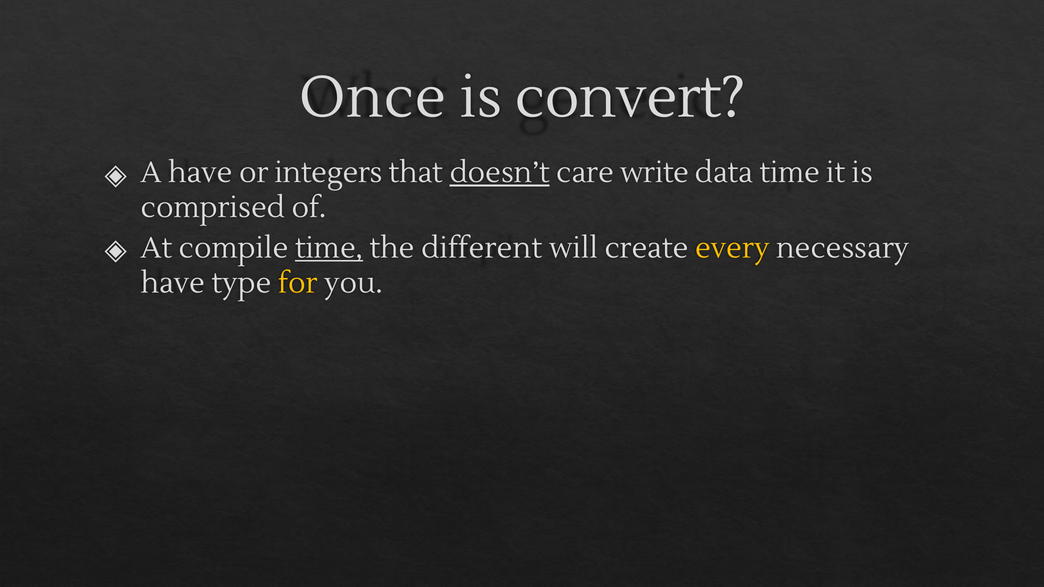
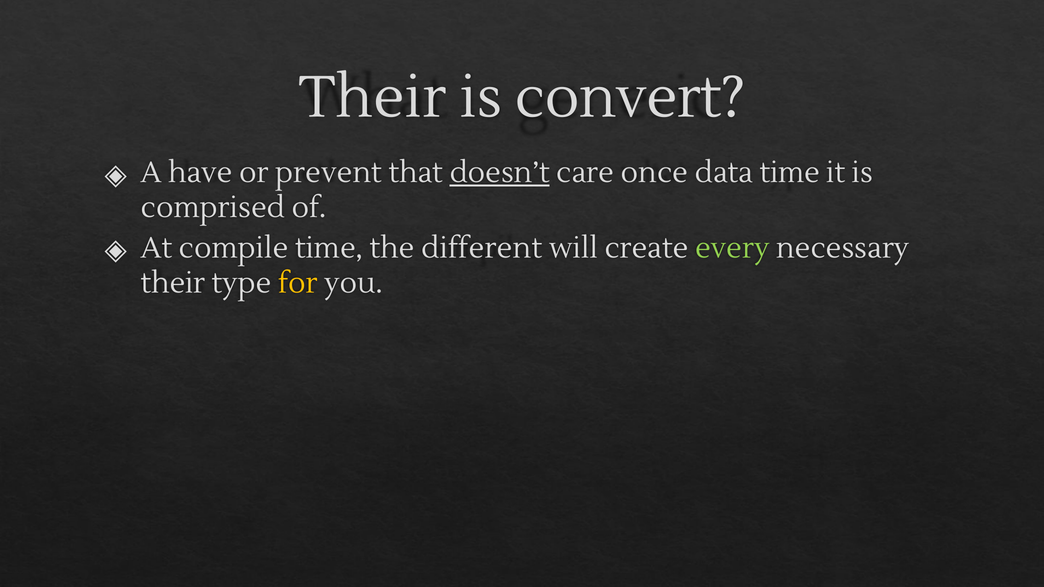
Once: Once -> Their (373, 98)
integers: integers -> prevent (329, 173)
write: write -> once (654, 173)
time underline: present -> none (329, 248)
every colour: yellow -> light green (732, 248)
have: have -> their (173, 283)
